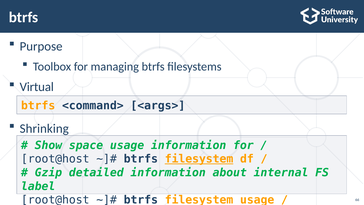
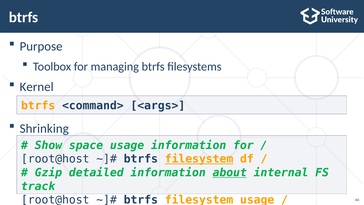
Virtual: Virtual -> Kernel (37, 87)
about underline: none -> present (230, 172)
label: label -> track (38, 186)
